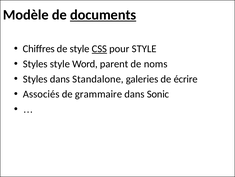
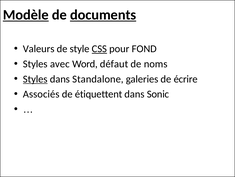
Modèle underline: none -> present (26, 15)
Chiffres: Chiffres -> Valeurs (39, 49)
pour STYLE: STYLE -> FOND (144, 49)
Styles style: style -> avec (60, 64)
parent: parent -> défaut (114, 64)
Styles underline: none -> present (35, 79)
grammaire: grammaire -> étiquettent (99, 94)
